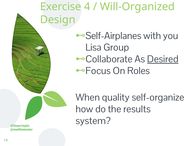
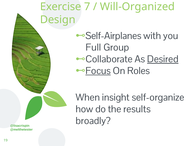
4: 4 -> 7 (87, 7)
Lisa: Lisa -> Full (93, 48)
Focus underline: none -> present (98, 71)
quality: quality -> insight (116, 98)
system: system -> broadly (93, 121)
